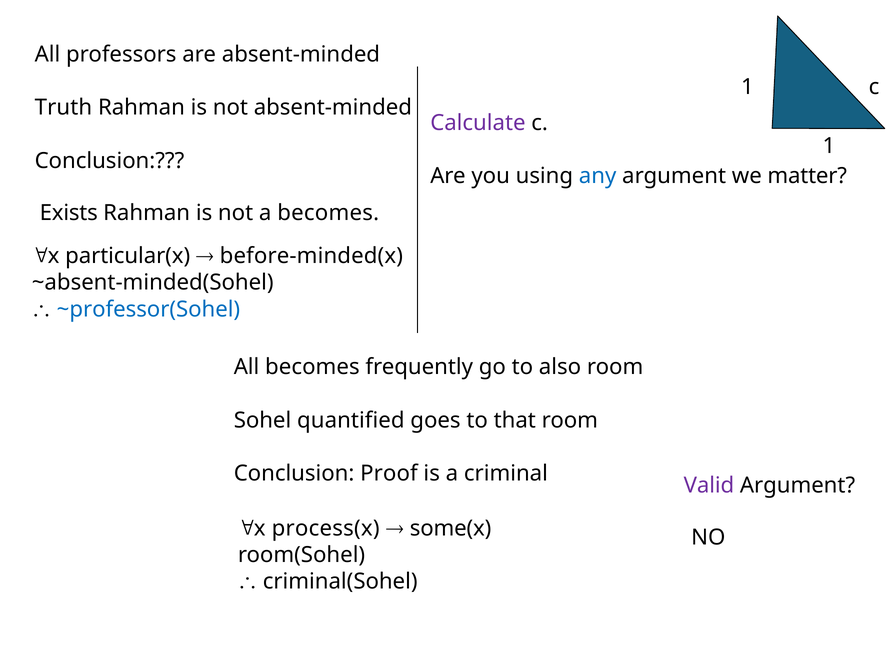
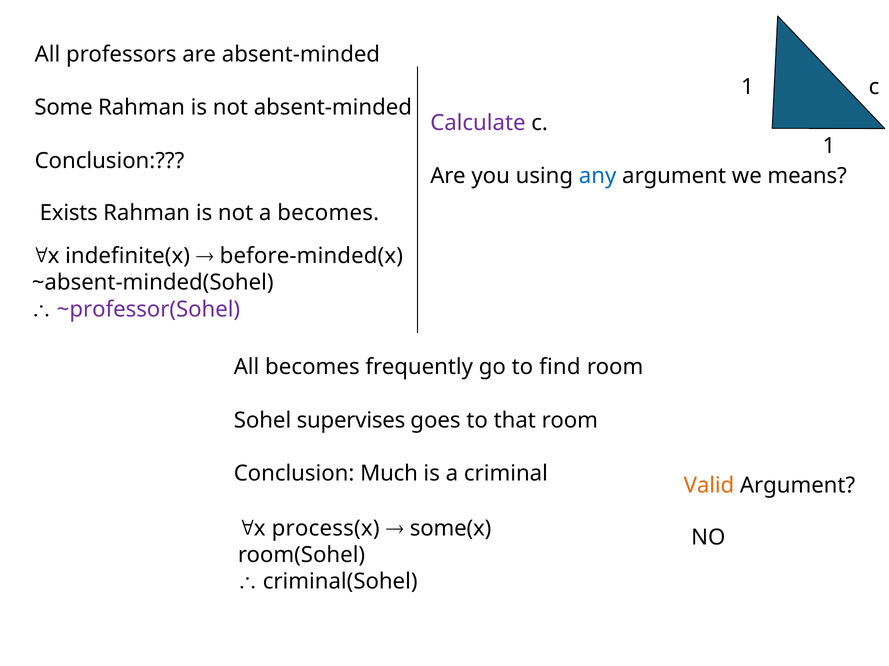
Truth: Truth -> Some (64, 108)
matter: matter -> means (807, 176)
particular(x: particular(x -> indefinite(x (128, 256)
~professor(Sohel colour: blue -> purple (148, 310)
also: also -> find (560, 367)
quantified: quantified -> supervises (351, 421)
Proof: Proof -> Much (389, 474)
Valid colour: purple -> orange (709, 486)
